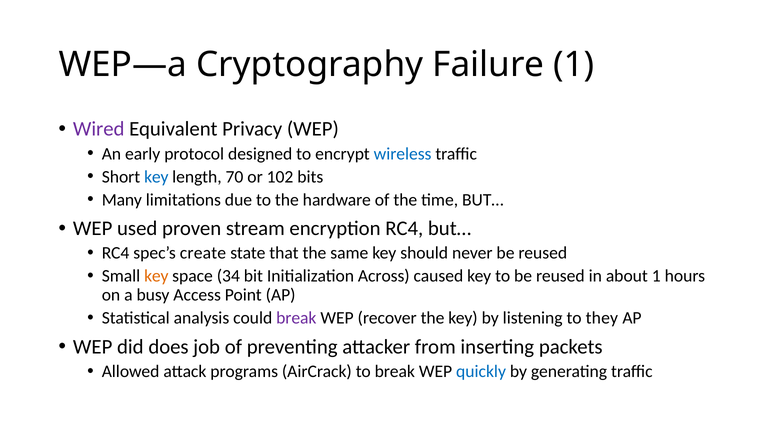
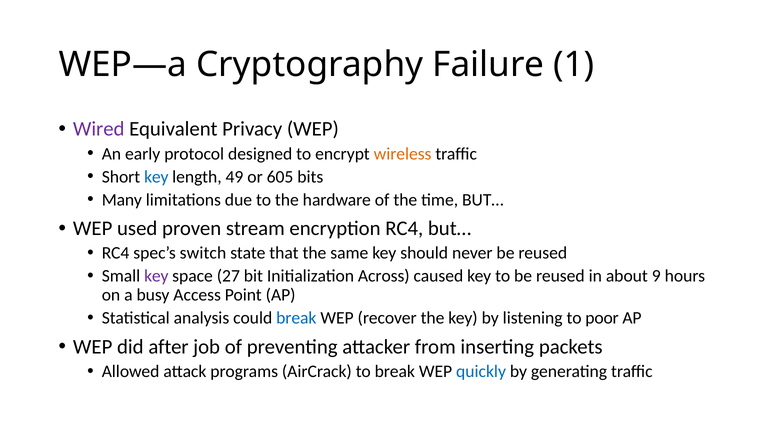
wireless colour: blue -> orange (403, 154)
70: 70 -> 49 (234, 177)
102: 102 -> 605 (280, 177)
create: create -> switch (203, 253)
key colour: orange -> purple (156, 276)
34: 34 -> 27 (228, 276)
about 1: 1 -> 9 (656, 276)
break colour: purple -> blue (296, 318)
they: they -> poor (602, 318)
does: does -> after (169, 347)
